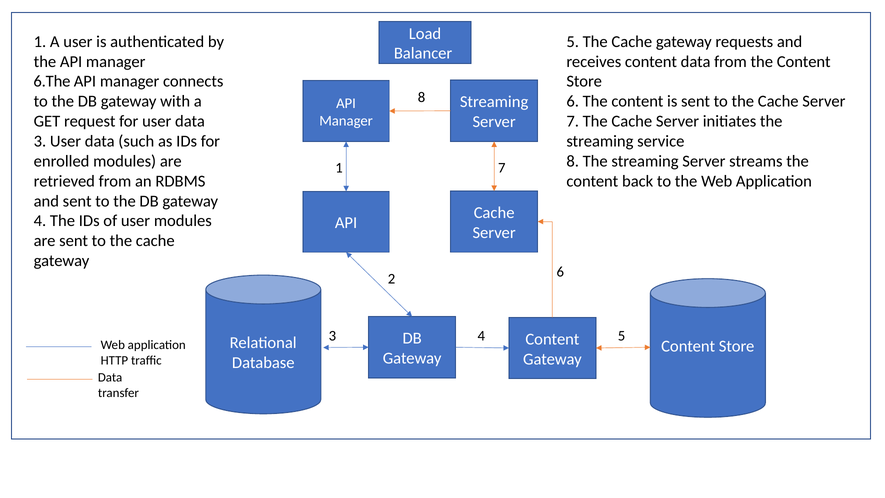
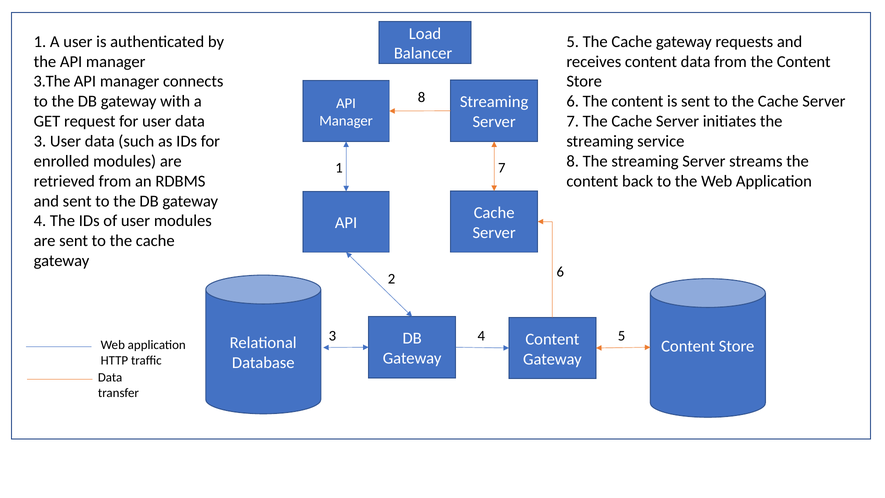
6.The: 6.The -> 3.The (52, 81)
